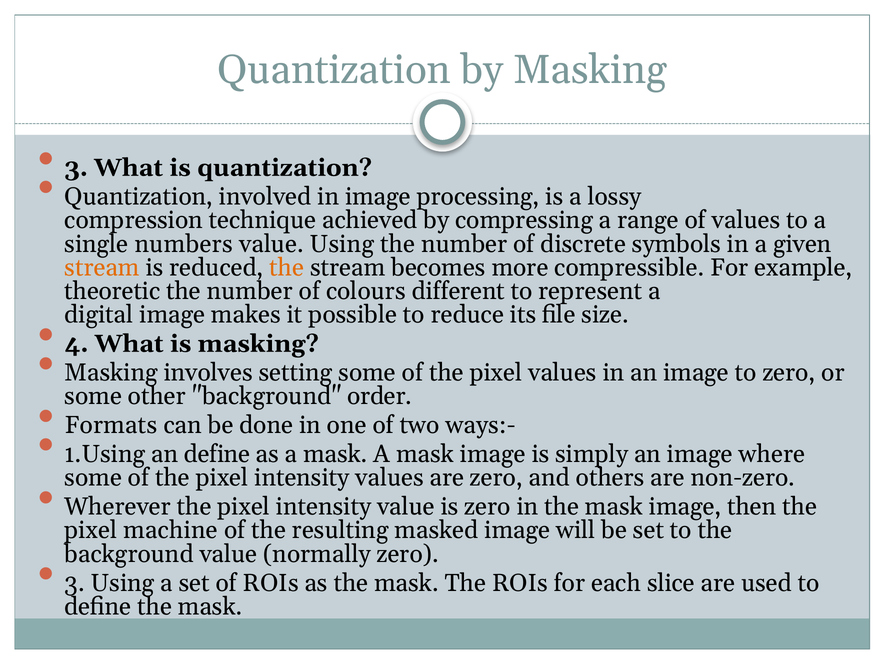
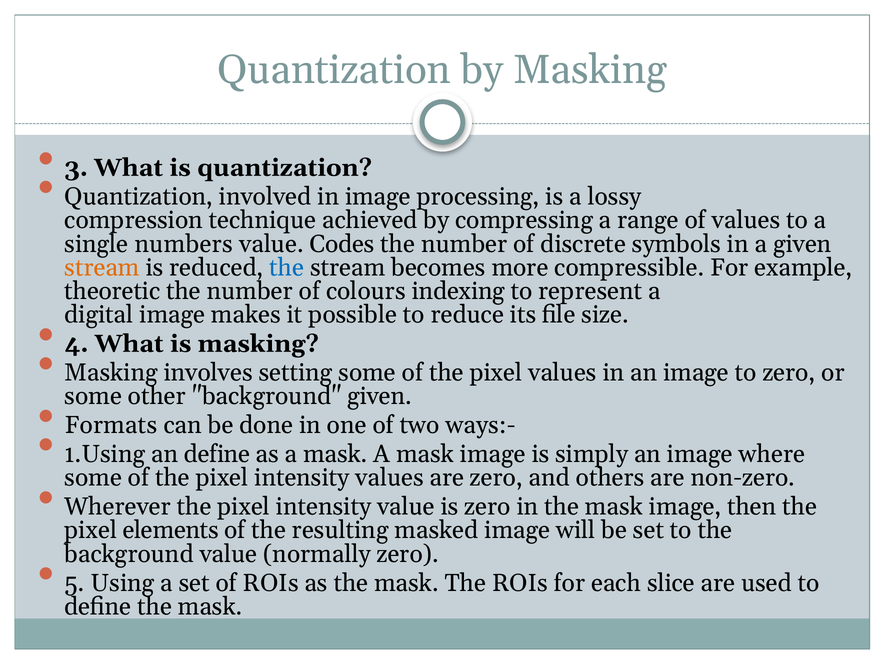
value Using: Using -> Codes (342, 244)
the colour: orange -> blue (287, 267)
different: different -> indexing (458, 291)
background order: order -> given (380, 396)
machine: machine -> elements (171, 530)
3: 3 -> 5 (75, 583)
